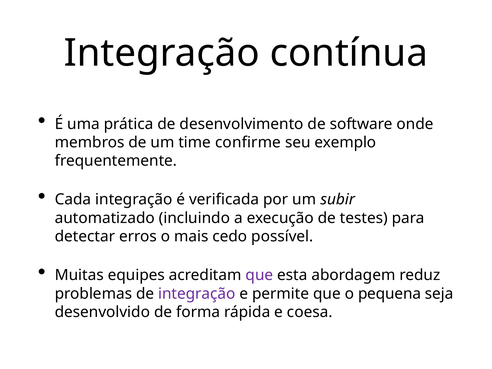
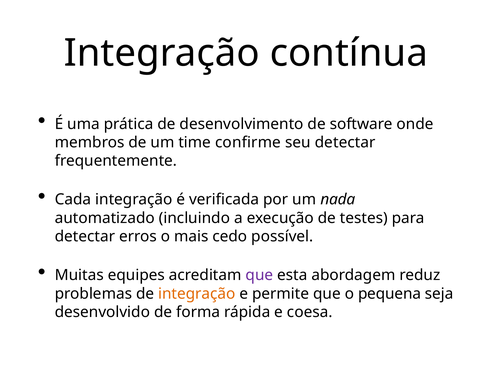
seu exemplo: exemplo -> detectar (345, 142)
subir: subir -> nada (338, 200)
integração colour: purple -> orange (197, 294)
